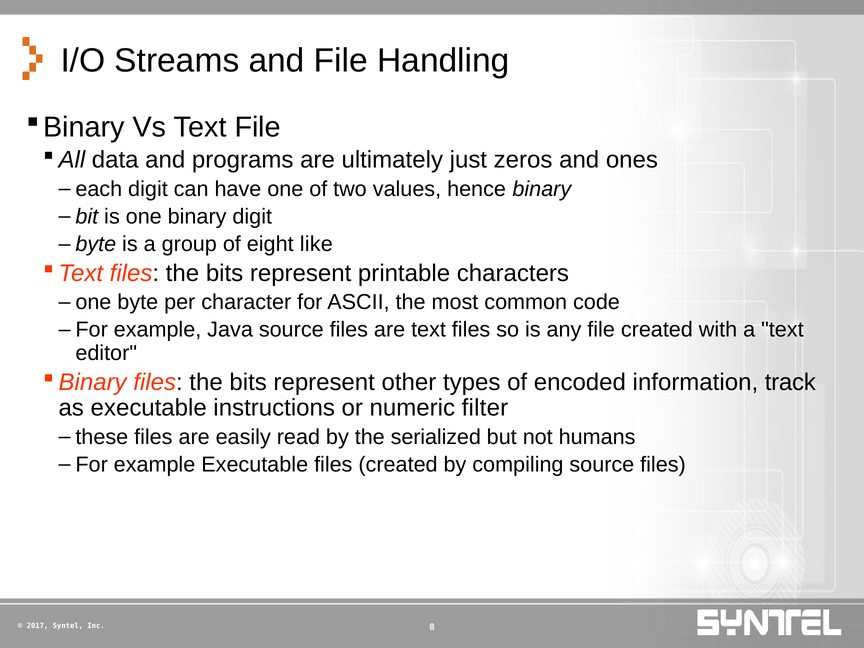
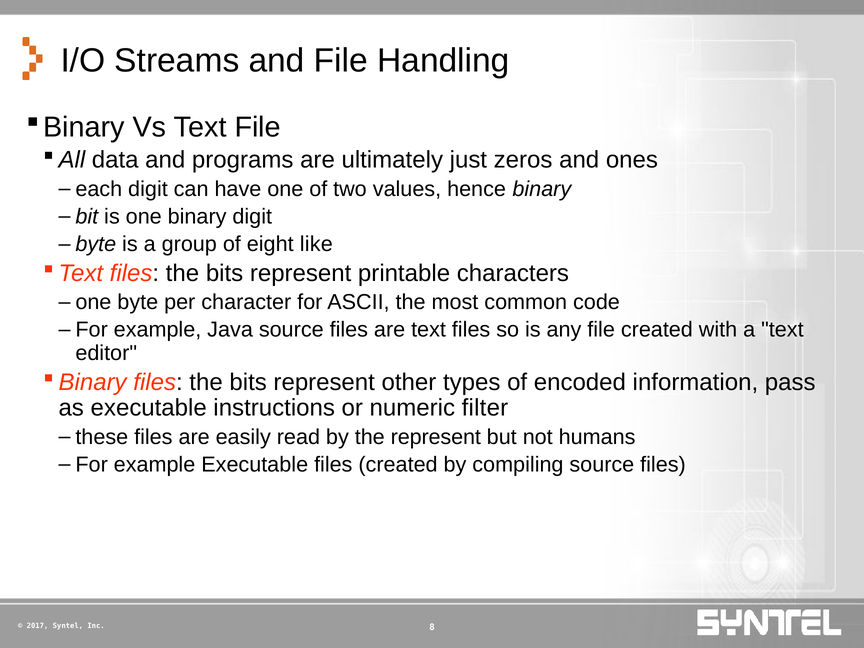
track: track -> pass (790, 382)
the serialized: serialized -> represent (436, 437)
